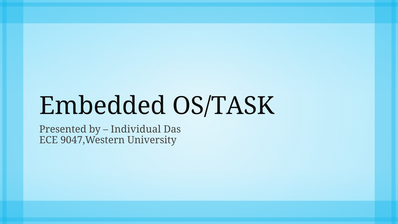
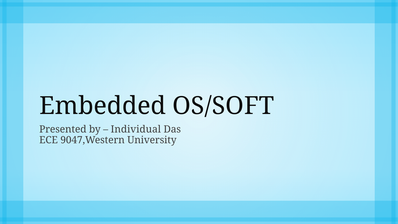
OS/TASK: OS/TASK -> OS/SOFT (223, 106)
